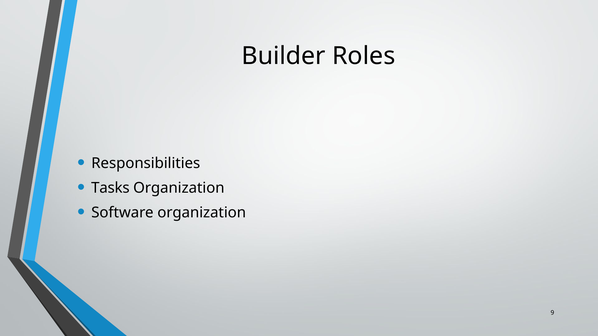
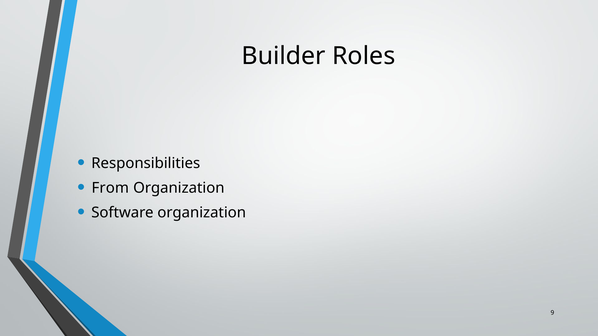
Tasks: Tasks -> From (110, 188)
